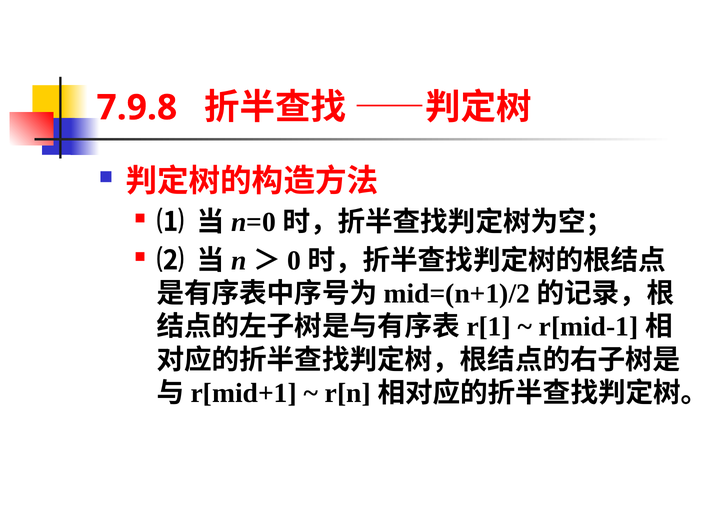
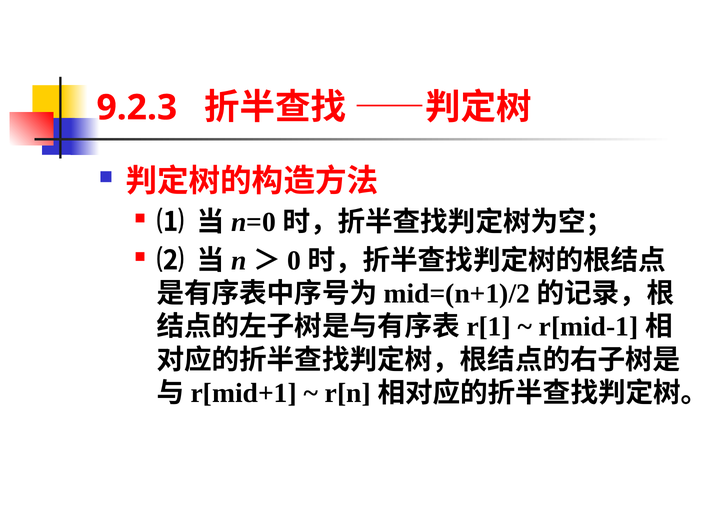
7.9.8: 7.9.8 -> 9.2.3 (137, 108)
